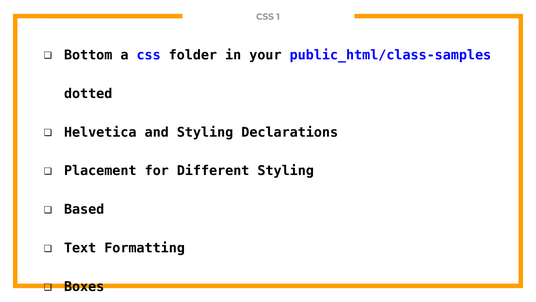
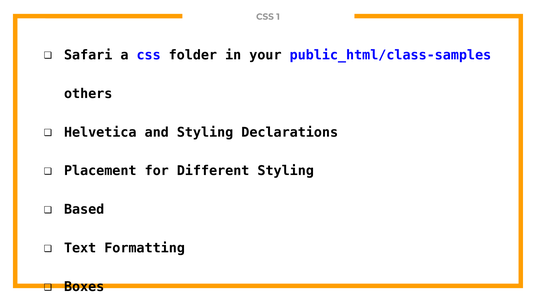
Bottom: Bottom -> Safari (88, 55)
dotted: dotted -> others (88, 93)
